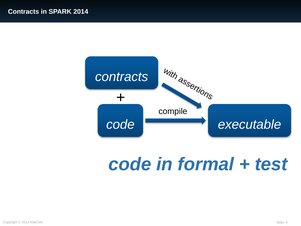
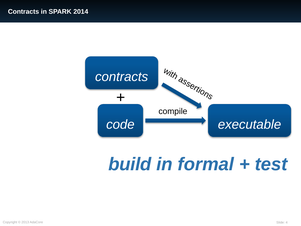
code: code -> build (130, 164)
